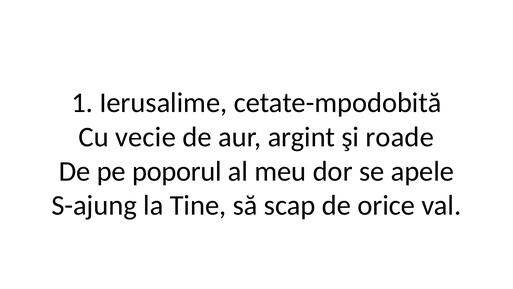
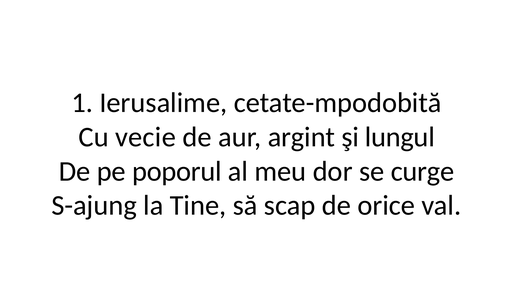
roade: roade -> lungul (400, 137)
apele: apele -> curge (422, 171)
